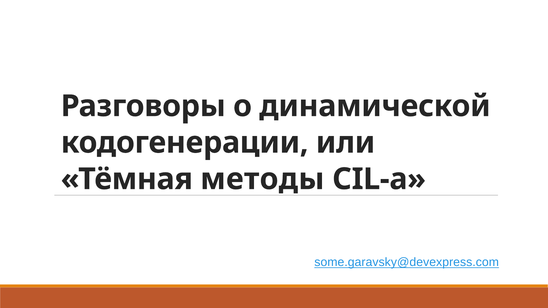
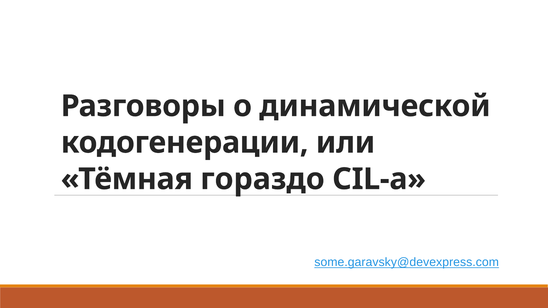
методы: методы -> гораздо (262, 179)
